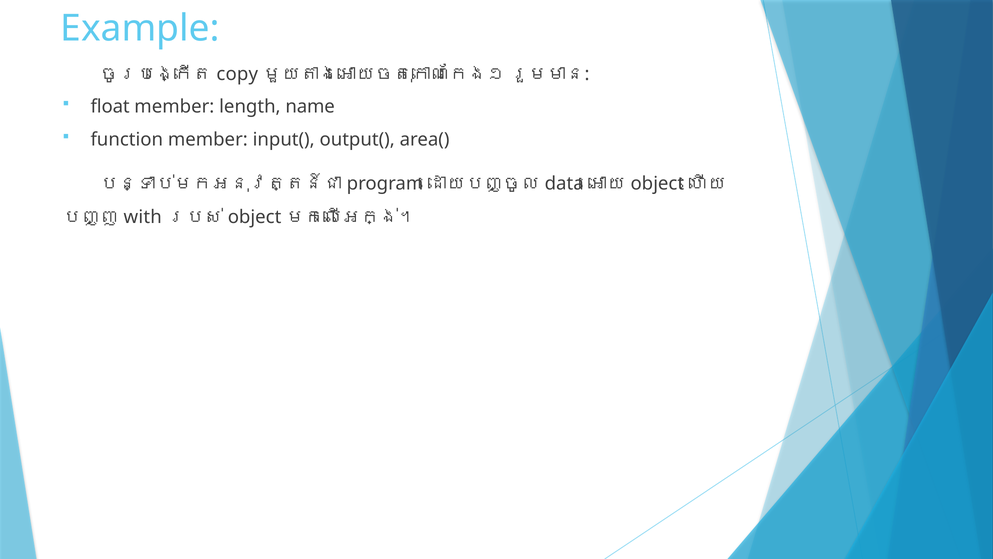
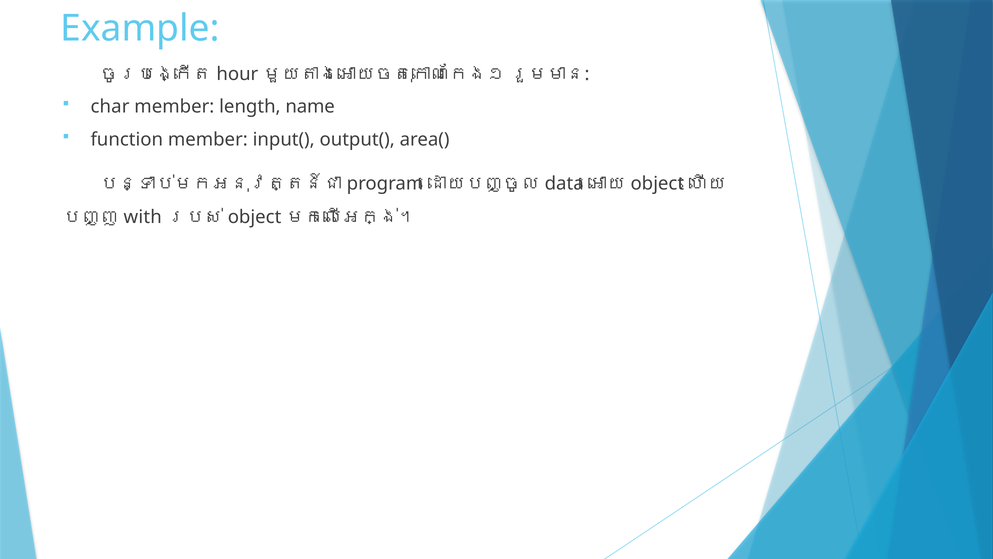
copy: copy -> hour (237, 74)
float: float -> char (110, 107)
